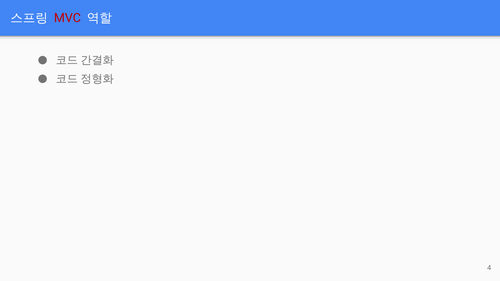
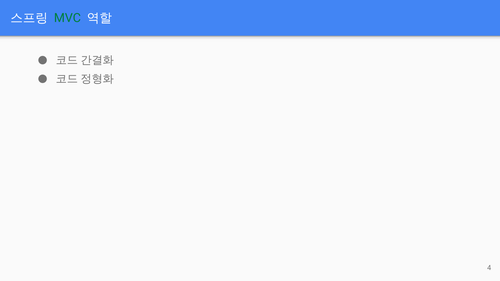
MVC colour: red -> green (67, 18)
